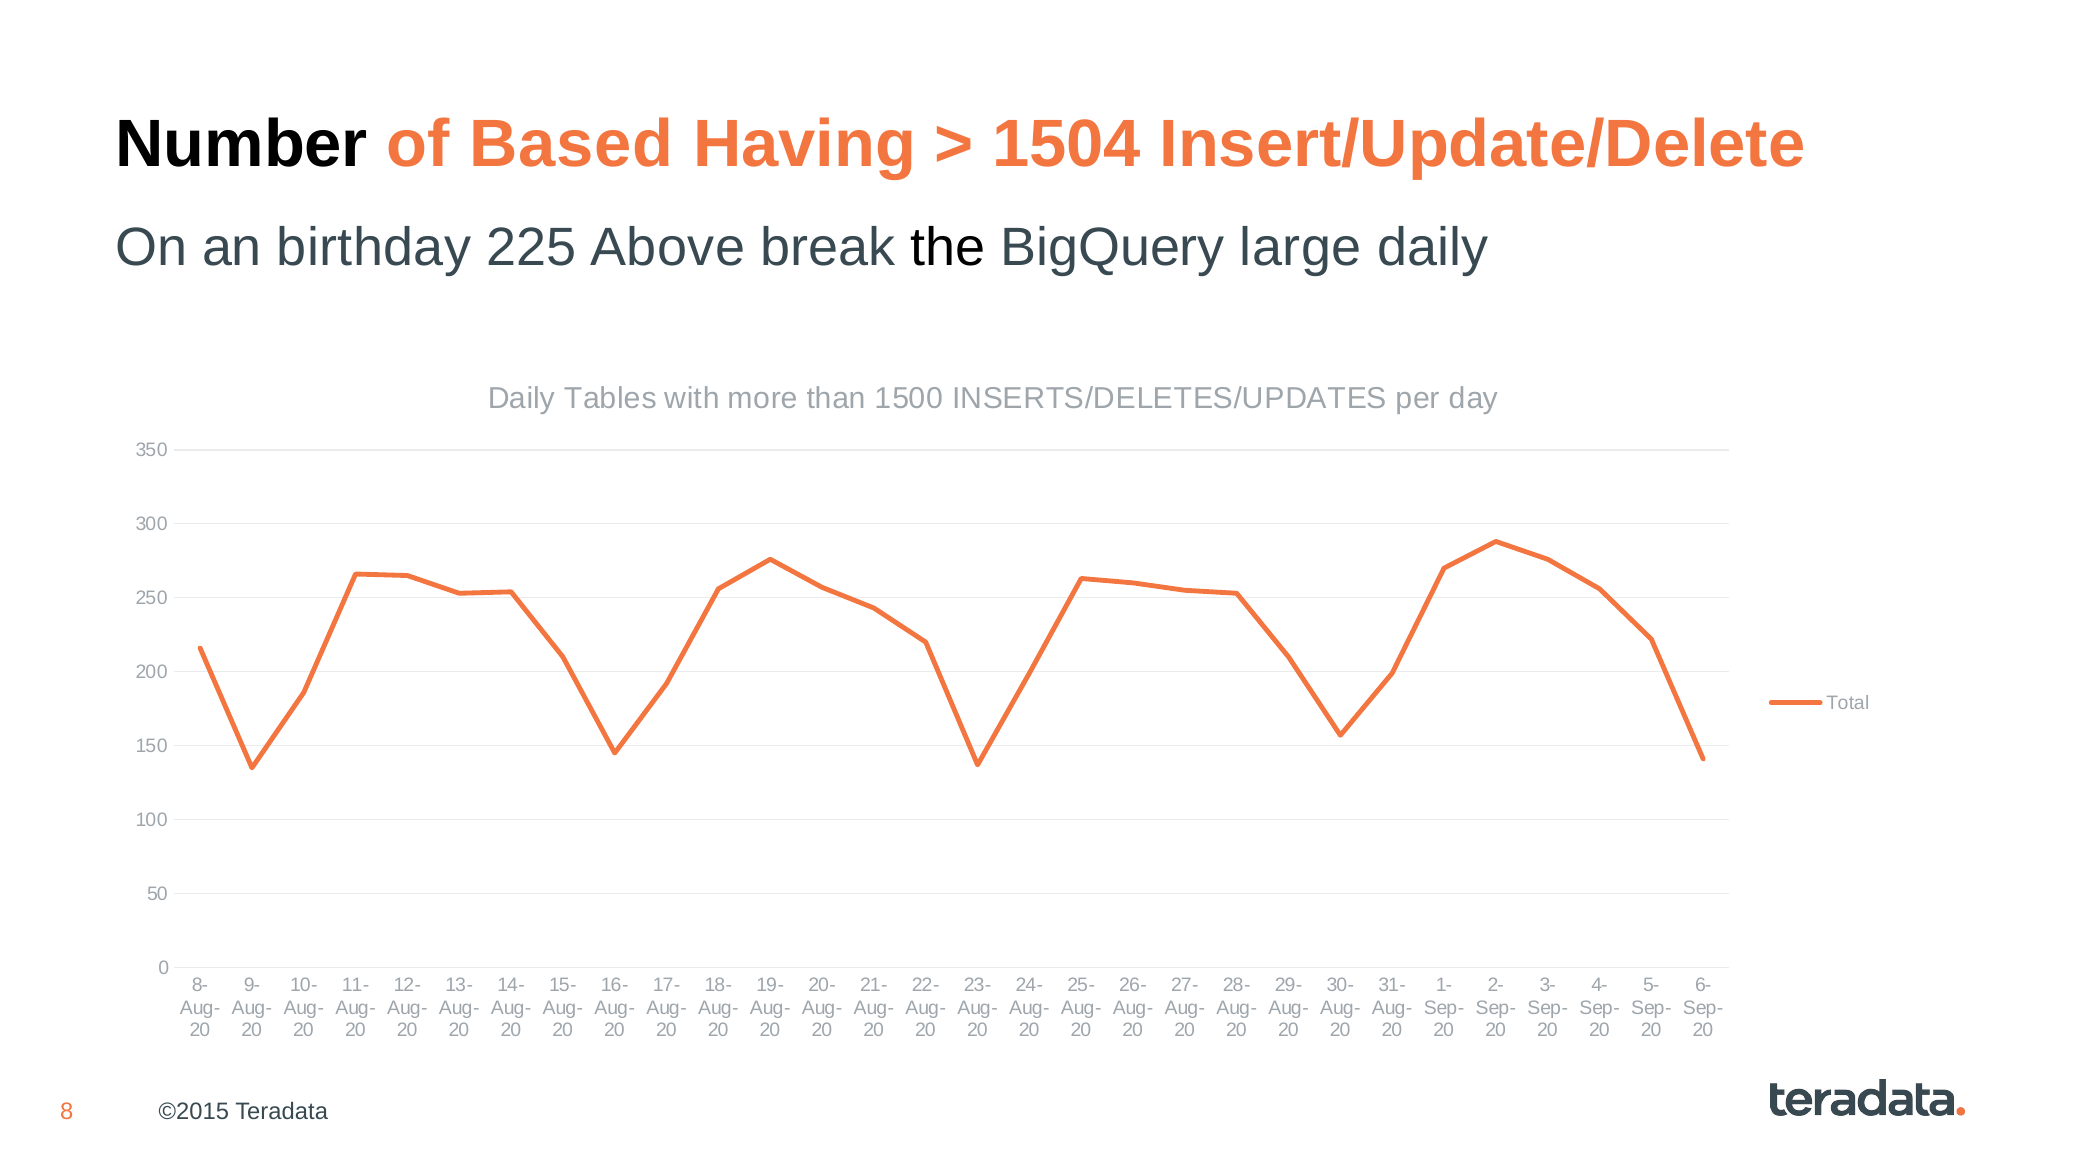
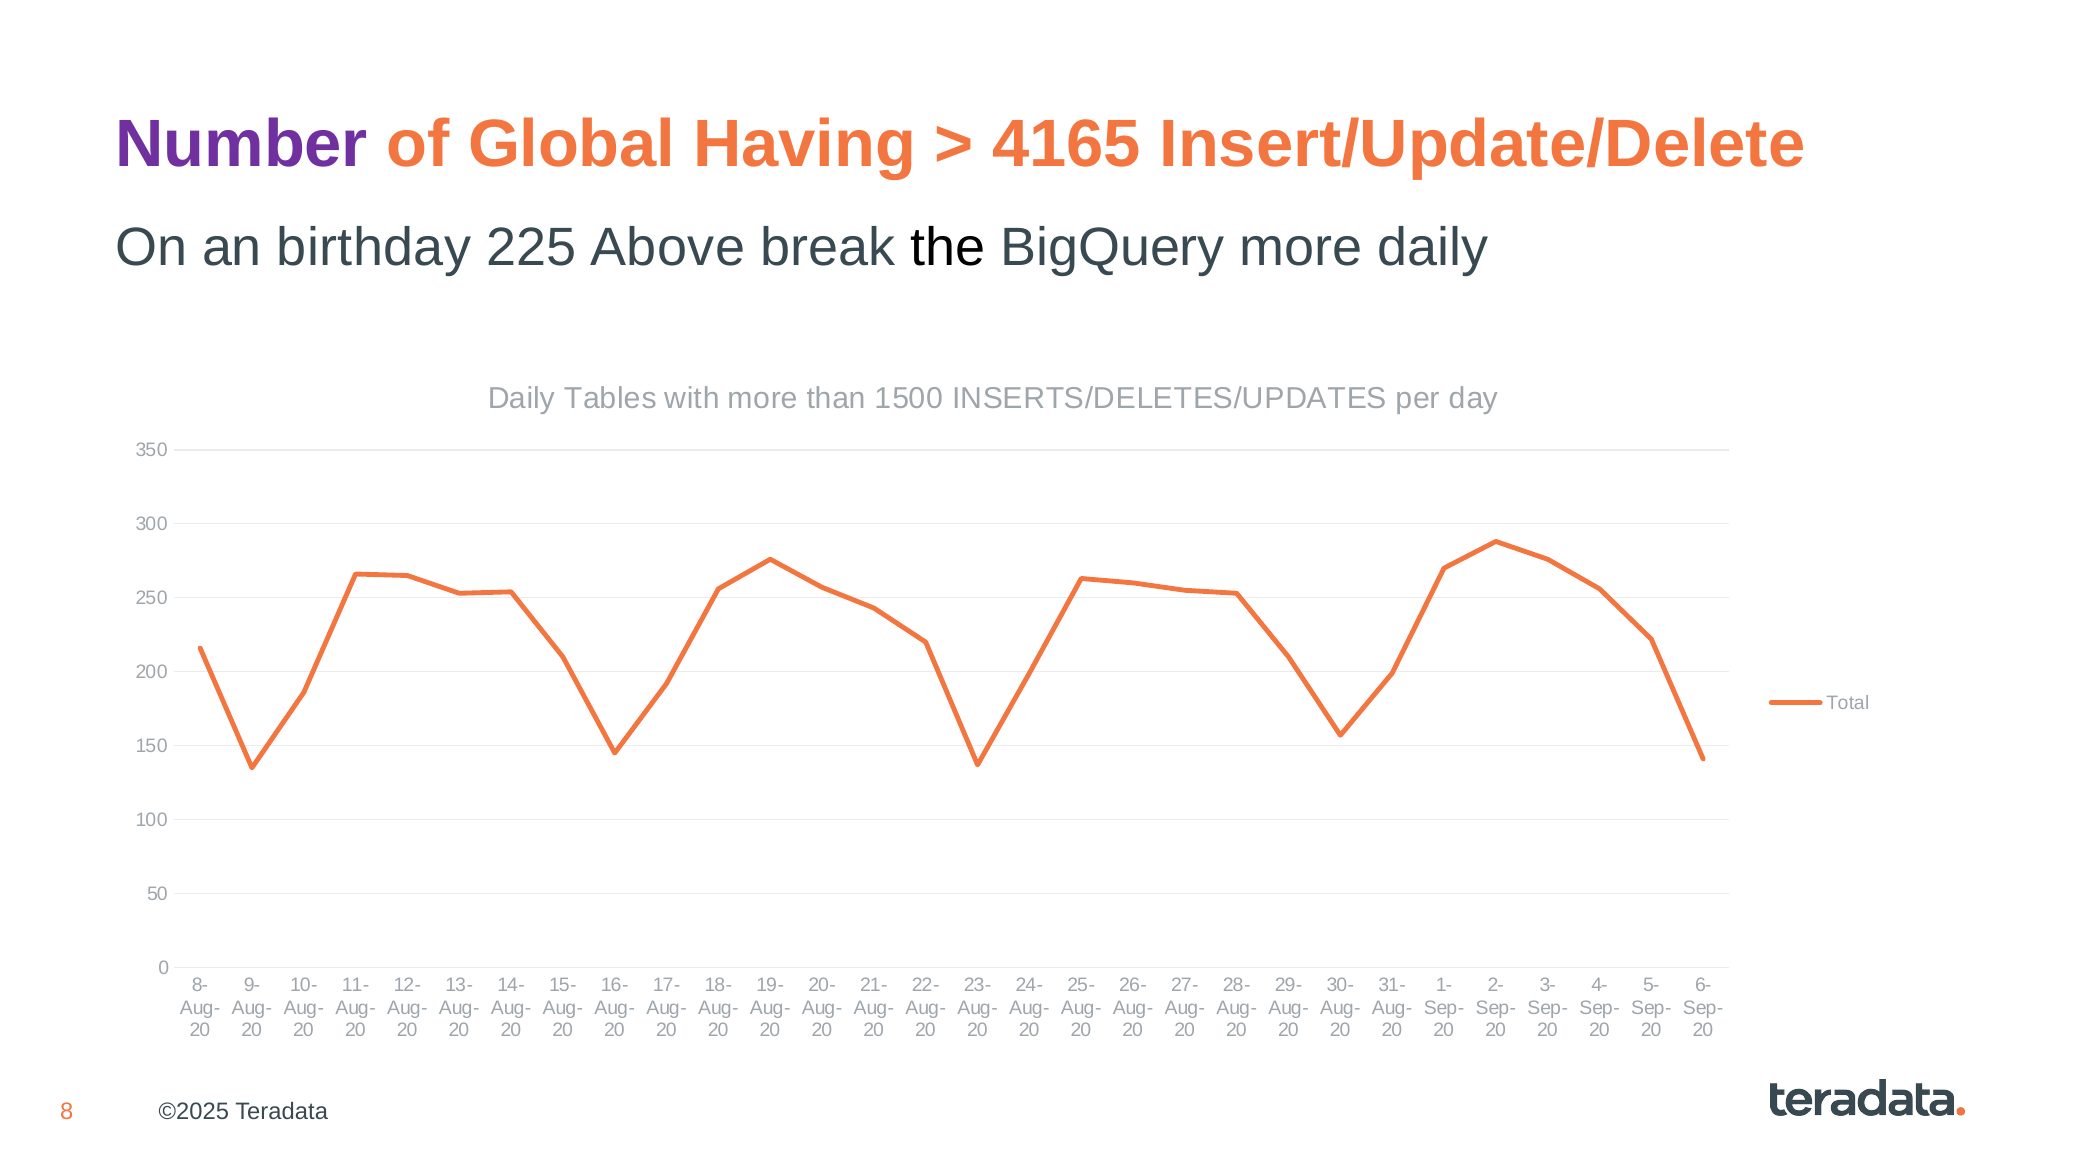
Number colour: black -> purple (242, 144)
Based: Based -> Global (572, 144)
1504: 1504 -> 4165 (1067, 144)
BigQuery large: large -> more (1301, 247)
©2015: ©2015 -> ©2025 (194, 1112)
